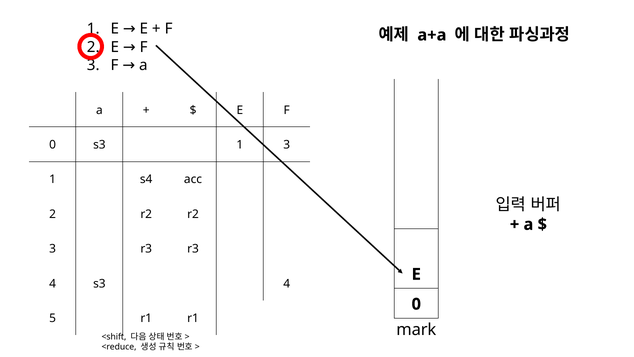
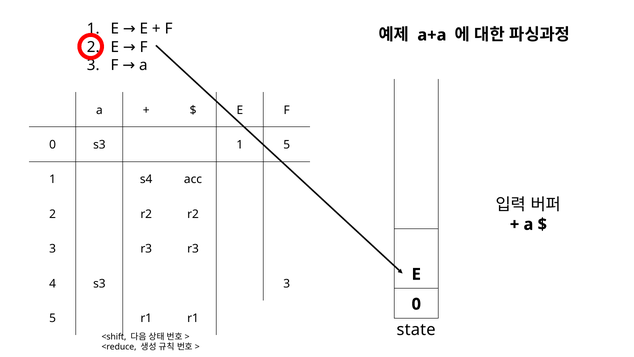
1 3: 3 -> 5 (287, 145)
s3 4: 4 -> 3 (287, 283)
mark: mark -> state (416, 330)
